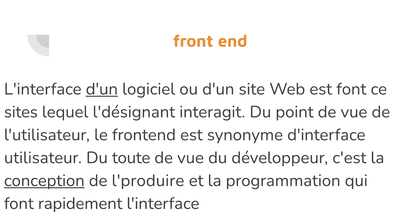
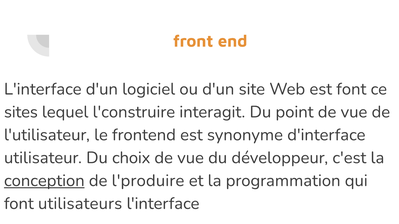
d'un underline: present -> none (102, 89)
l'désignant: l'désignant -> l'construire (134, 112)
toute: toute -> choix (131, 158)
rapidement: rapidement -> utilisateurs (80, 204)
